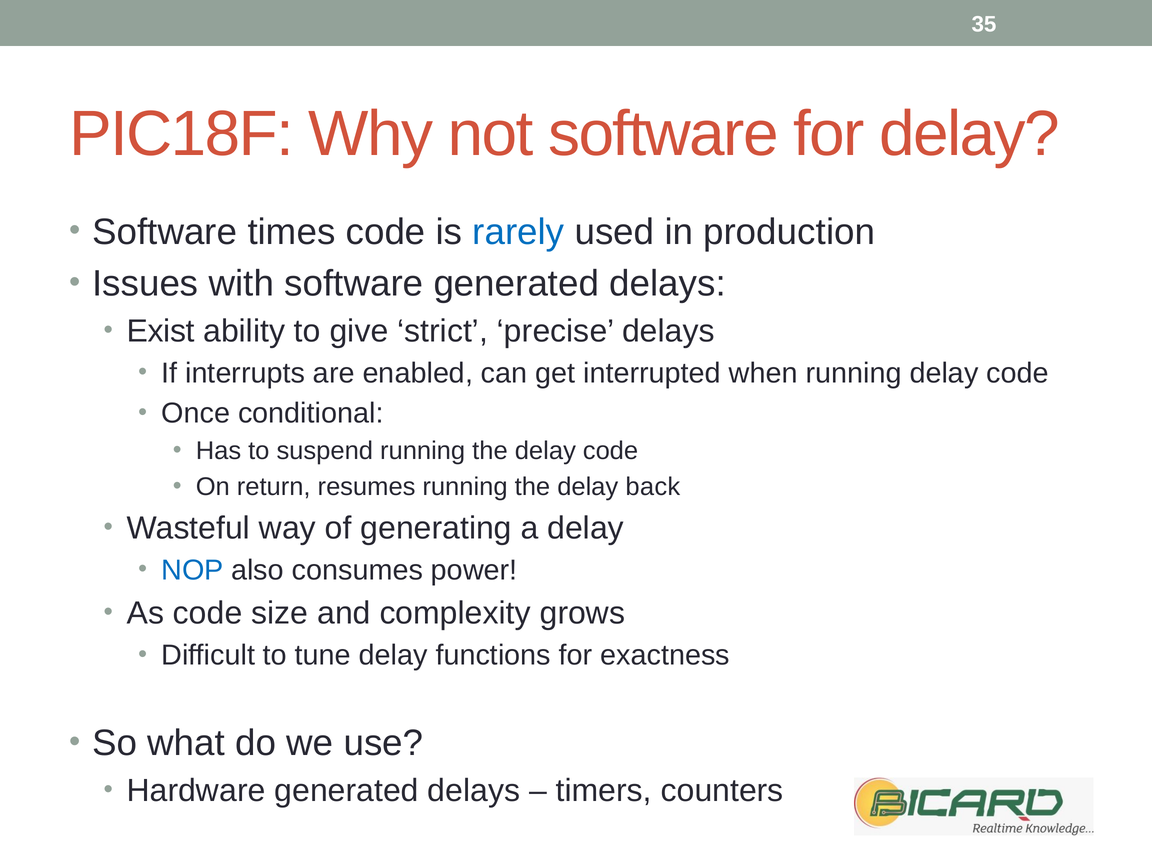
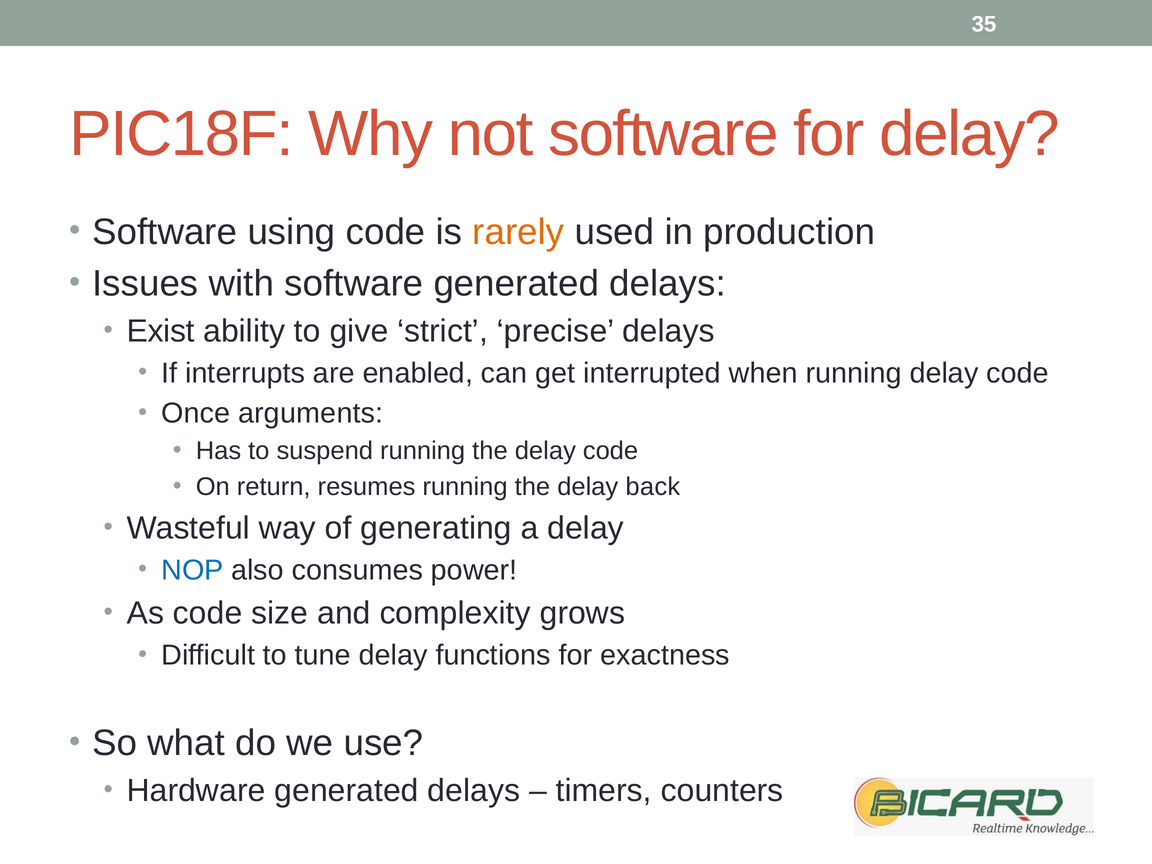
times: times -> using (291, 232)
rarely colour: blue -> orange (518, 232)
conditional: conditional -> arguments (311, 413)
